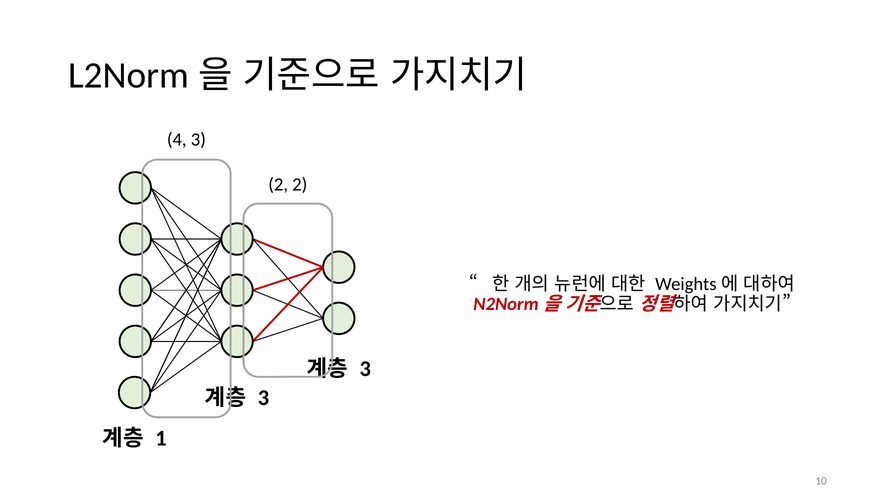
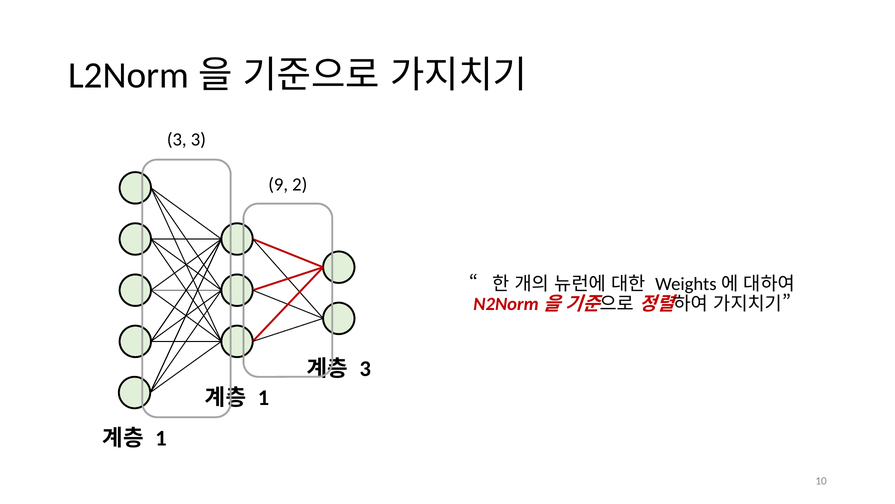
4: 4 -> 3 (177, 139)
2: 2 -> 9 (278, 185)
3: 3 -> 1 (263, 397)
